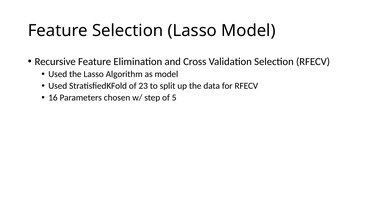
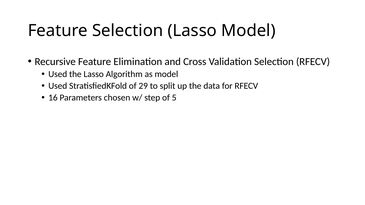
23: 23 -> 29 (143, 86)
